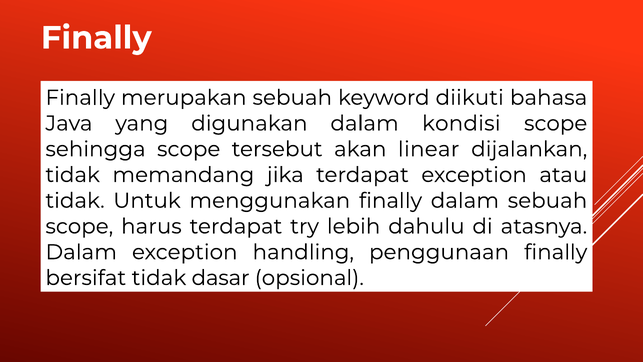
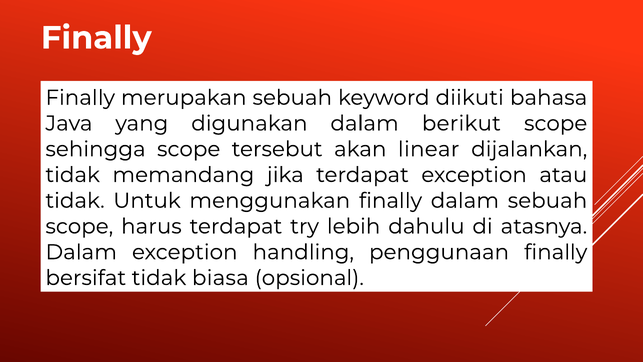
kondisi: kondisi -> berikut (461, 123)
dasar: dasar -> biasa (220, 278)
